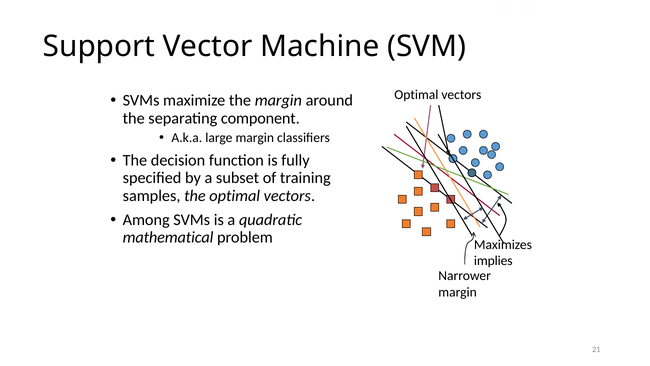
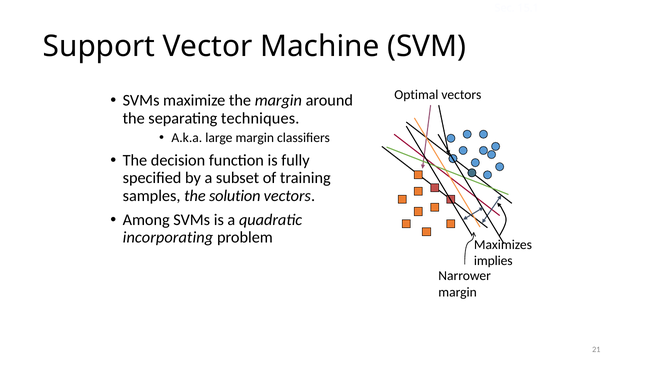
component: component -> techniques (260, 118)
the optimal: optimal -> solution (235, 195)
mathematical: mathematical -> incorporating (168, 237)
